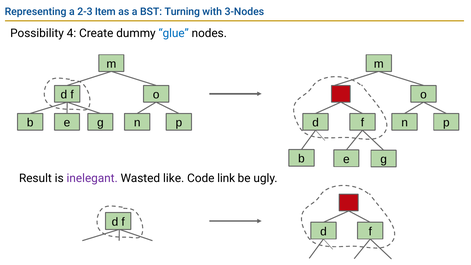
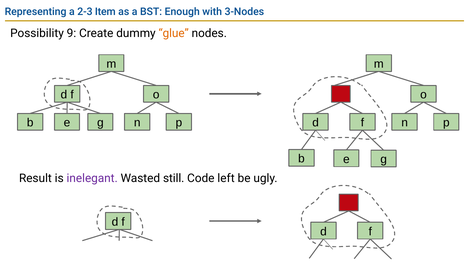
Turning: Turning -> Enough (182, 12)
4: 4 -> 9 (71, 33)
glue colour: blue -> orange (174, 33)
like: like -> still (174, 178)
link: link -> left (226, 178)
